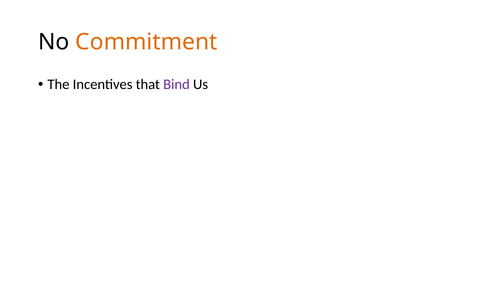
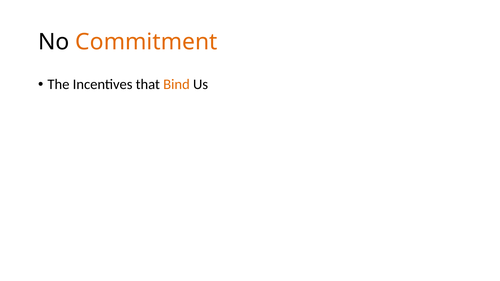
Bind colour: purple -> orange (177, 85)
